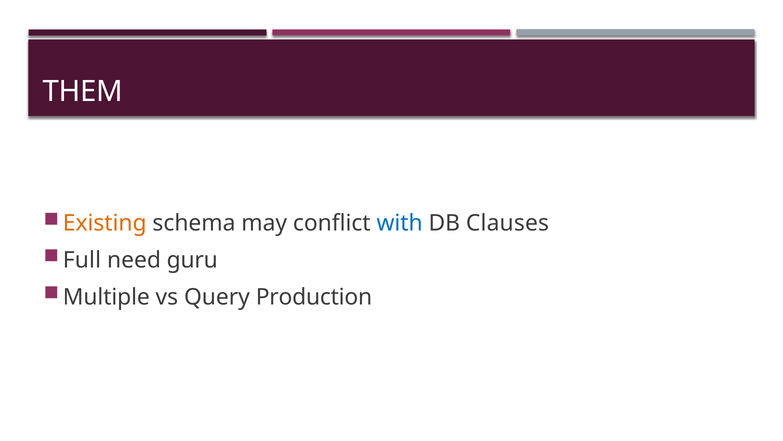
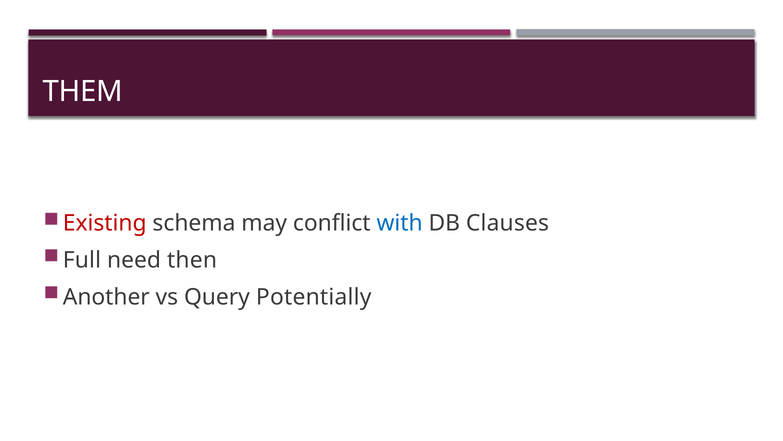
Existing colour: orange -> red (105, 223)
guru: guru -> then (192, 260)
Multiple: Multiple -> Another (106, 297)
Production: Production -> Potentially (314, 297)
